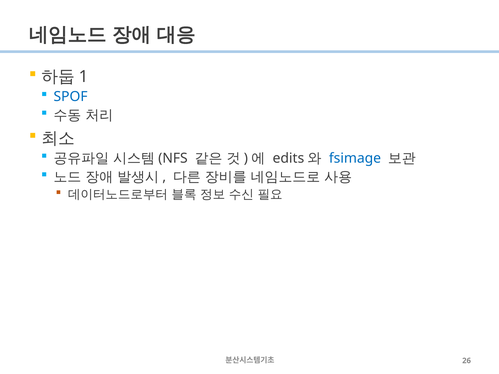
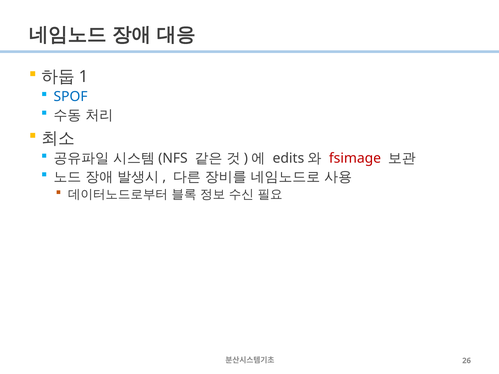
fsimage colour: blue -> red (355, 159)
